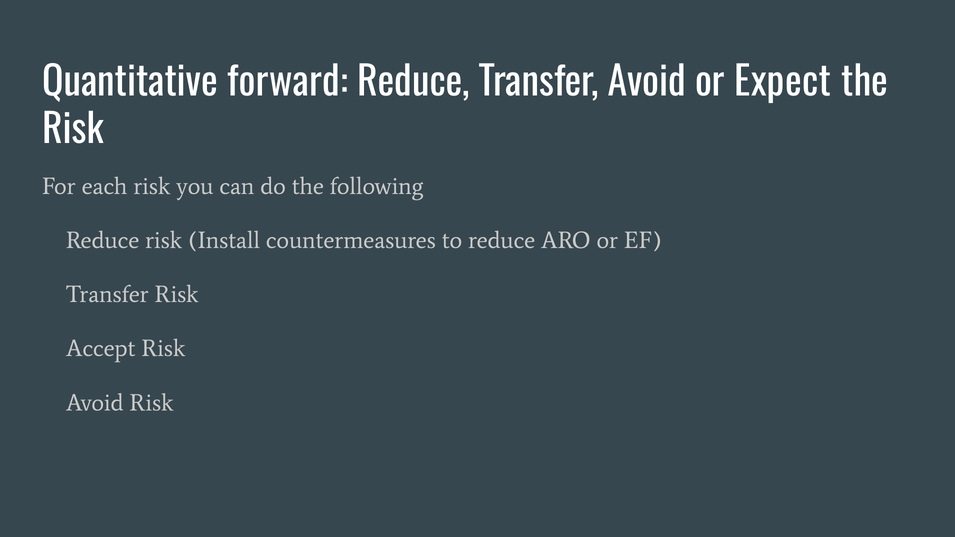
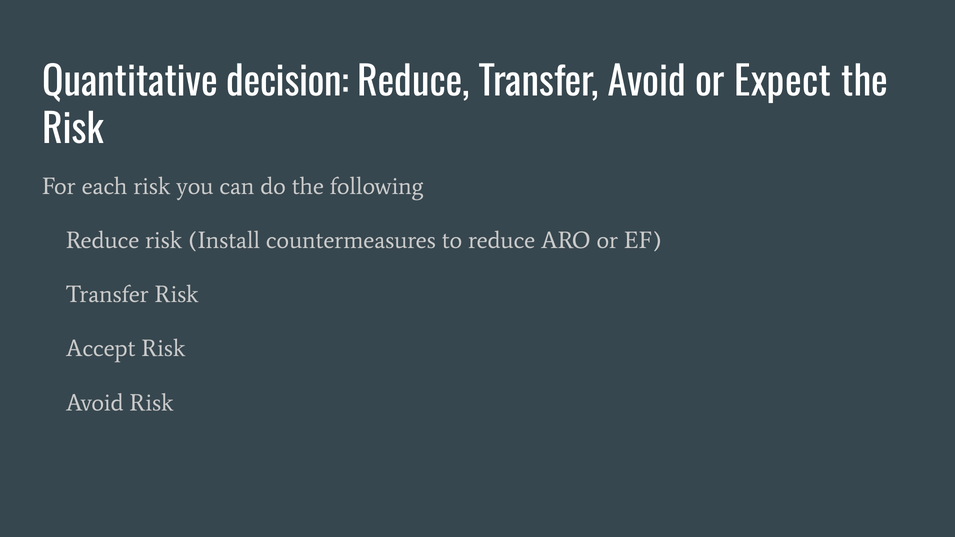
forward: forward -> decision (288, 83)
